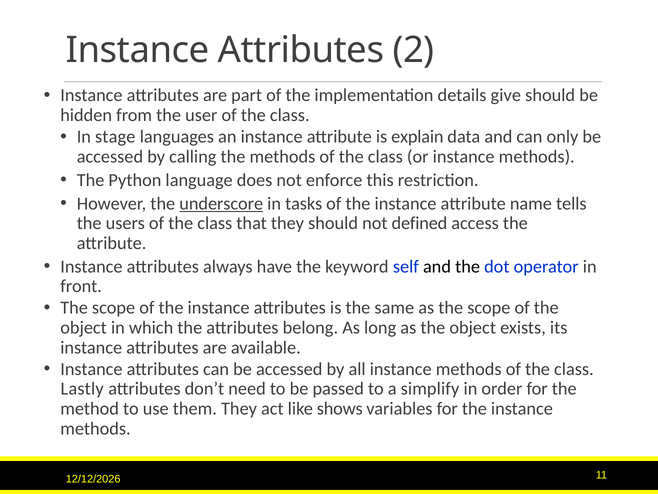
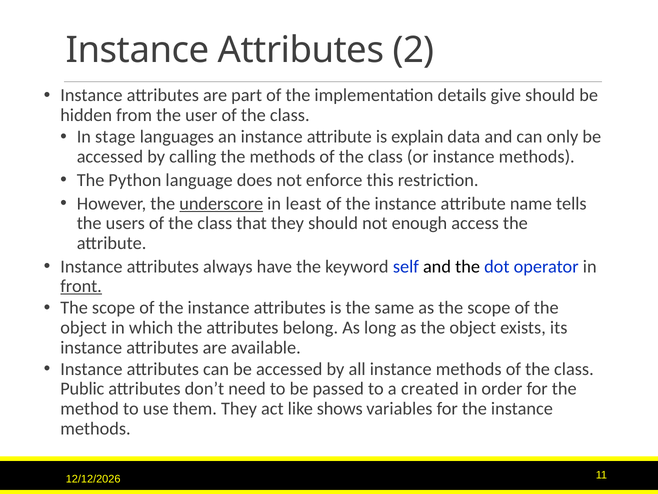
tasks: tasks -> least (304, 203)
defined: defined -> enough (419, 223)
front underline: none -> present (81, 286)
Lastly: Lastly -> Public (82, 389)
simplify: simplify -> created (430, 389)
